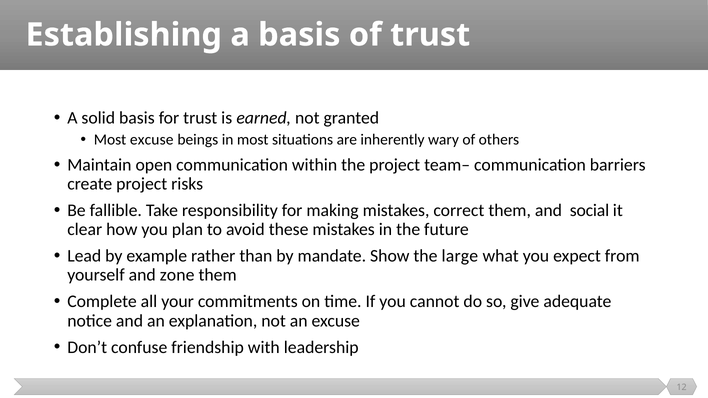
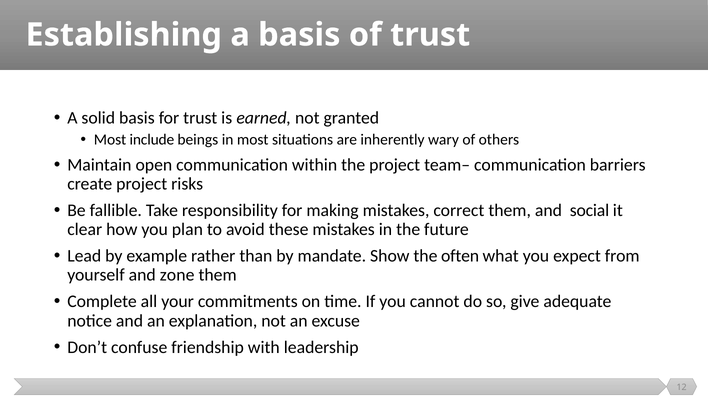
Most excuse: excuse -> include (152, 140)
large: large -> often (460, 256)
